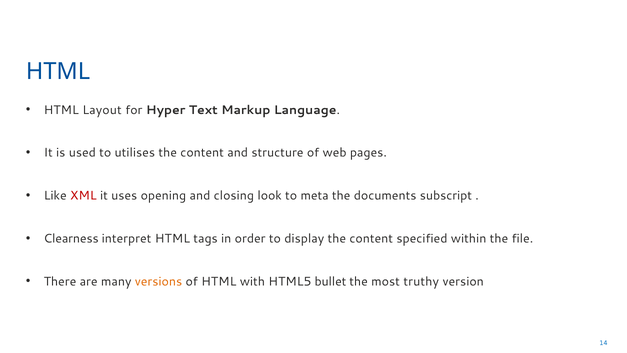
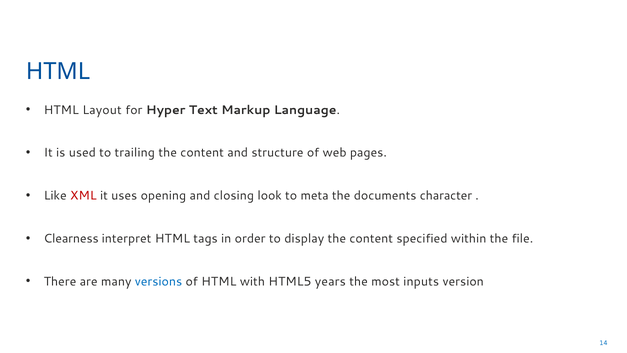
utilises: utilises -> trailing (135, 153)
subscript: subscript -> character (446, 196)
versions colour: orange -> blue (159, 281)
bullet: bullet -> years (330, 281)
truthy: truthy -> inputs (421, 281)
